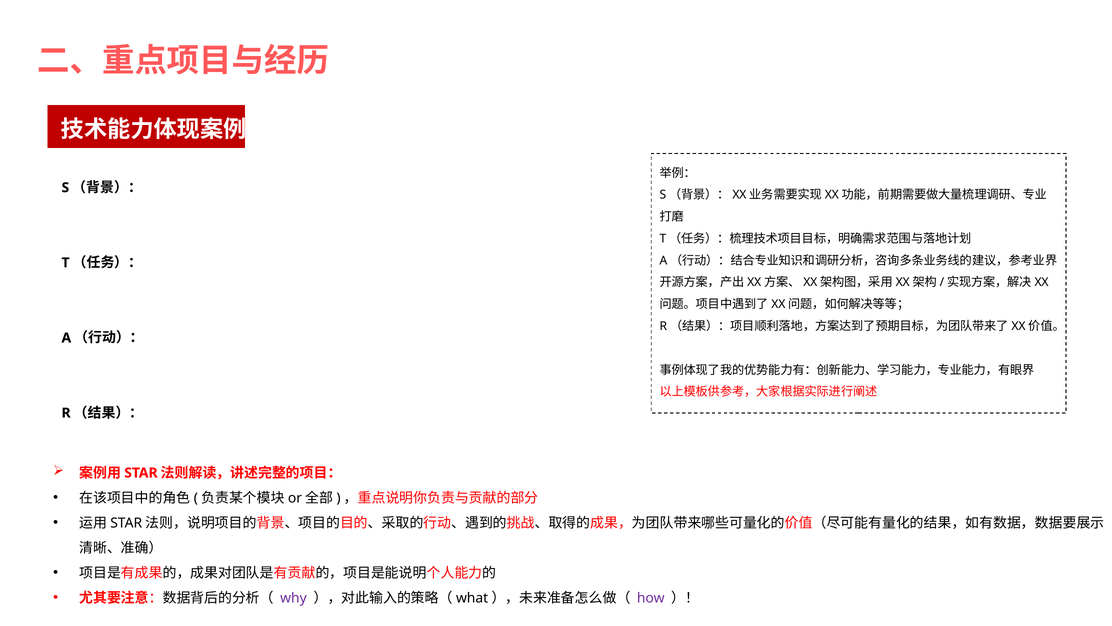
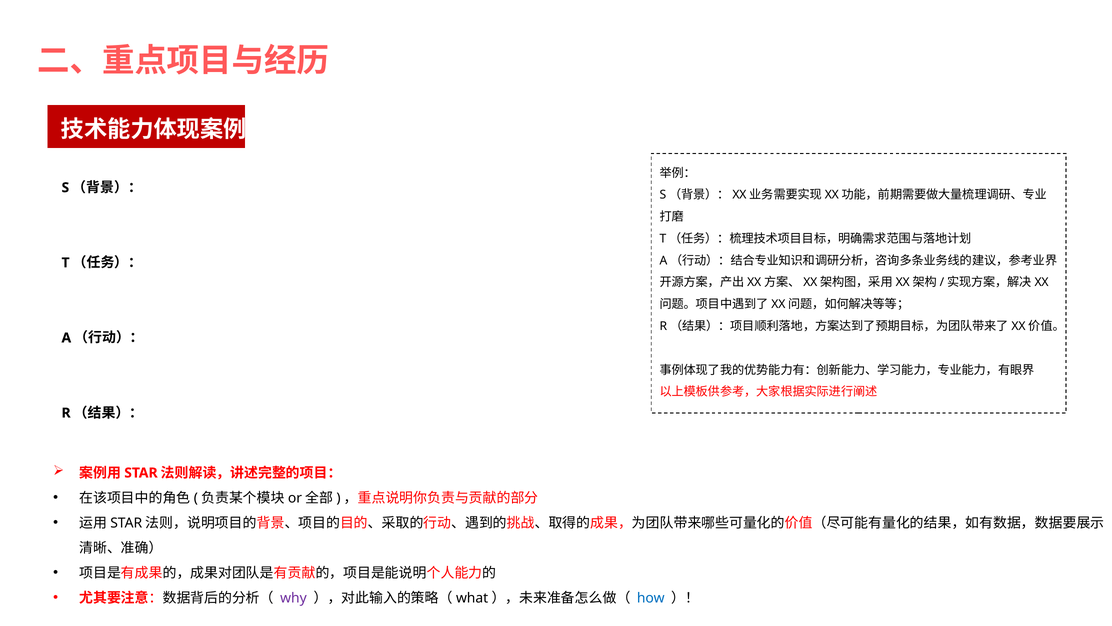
how colour: purple -> blue (651, 598)
